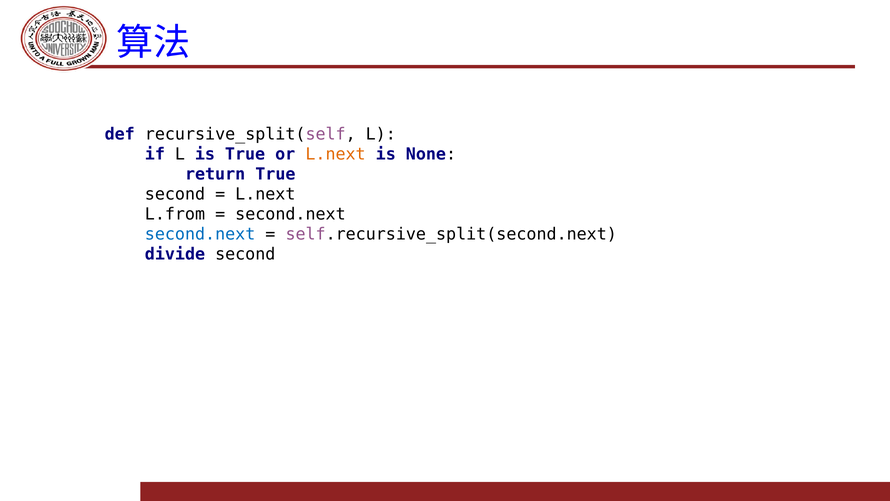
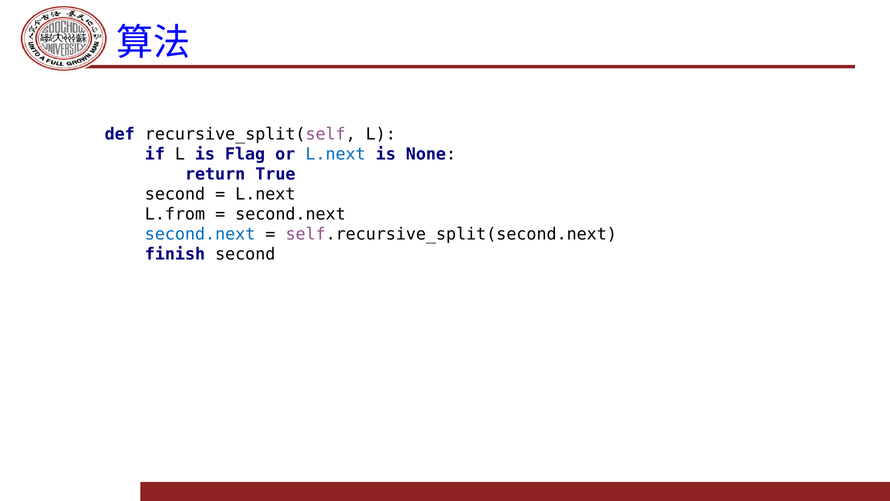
is True: True -> Flag (245, 154)
L.next colour: orange -> blue (336, 154)
divide: divide -> finish (175, 254)
